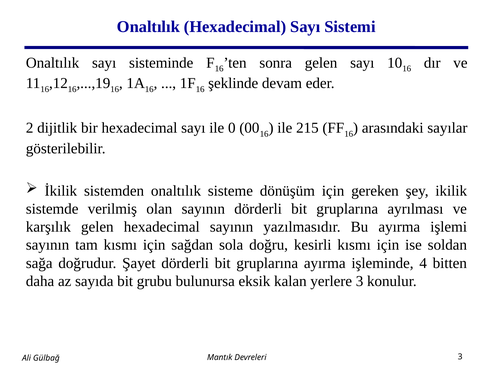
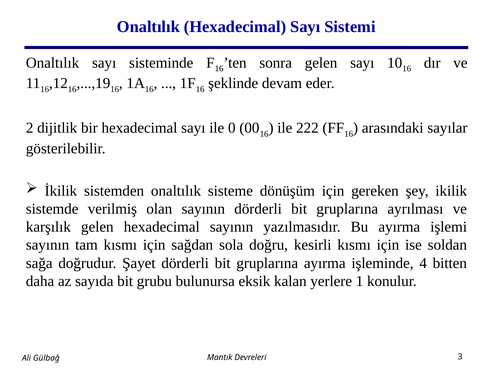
215: 215 -> 222 (307, 128)
yerlere 3: 3 -> 1 (360, 281)
